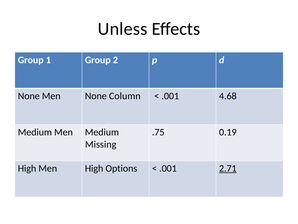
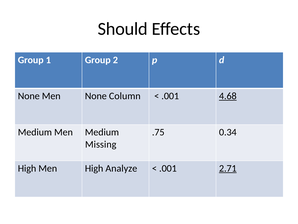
Unless: Unless -> Should (123, 29)
4.68 underline: none -> present (228, 96)
0.19: 0.19 -> 0.34 (228, 132)
Options: Options -> Analyze (121, 168)
